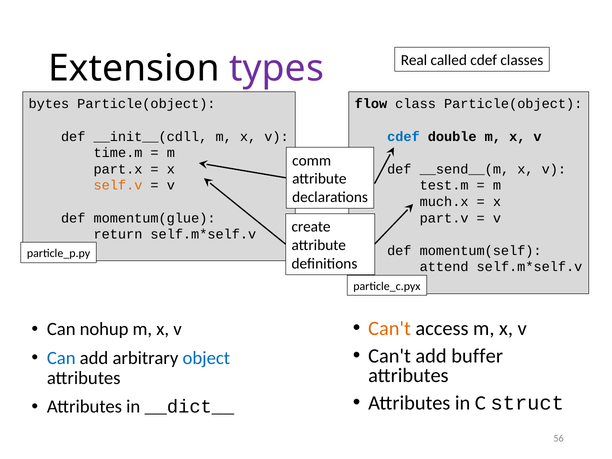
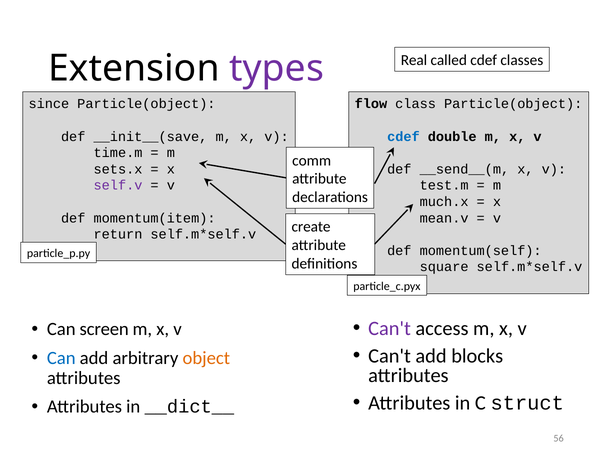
bytes: bytes -> since (49, 104)
__init__(cdll: __init__(cdll -> __init__(save (150, 137)
part.x: part.x -> sets.x (118, 169)
self.v colour: orange -> purple (118, 185)
momentum(glue: momentum(glue -> momentum(item (155, 218)
part.v: part.v -> mean.v (444, 218)
attend: attend -> square (444, 267)
Can't colour: orange -> purple (390, 328)
nohup: nohup -> screen (104, 329)
buffer: buffer -> blocks (477, 356)
object colour: blue -> orange (206, 358)
